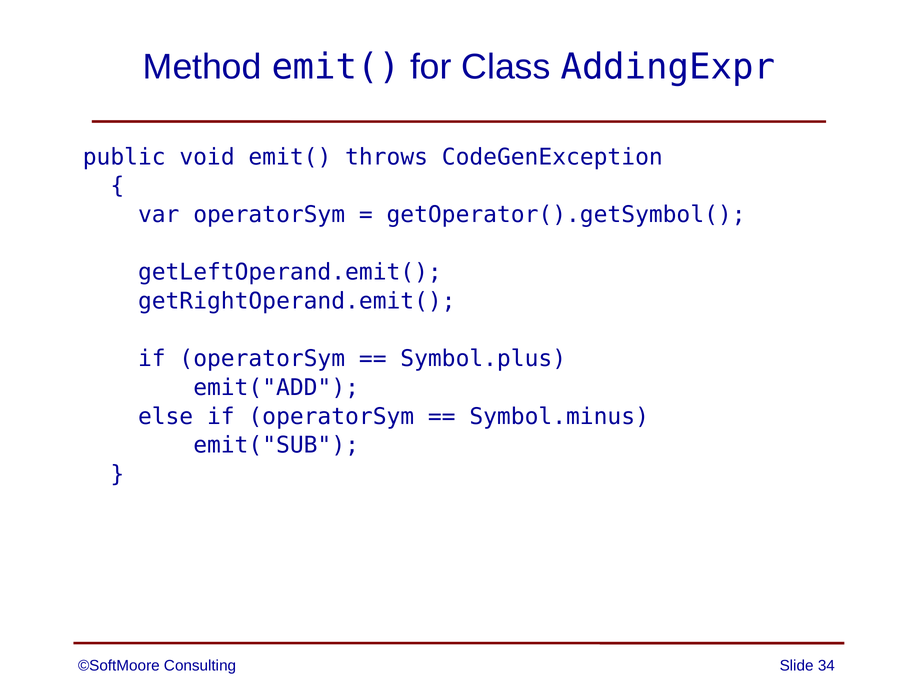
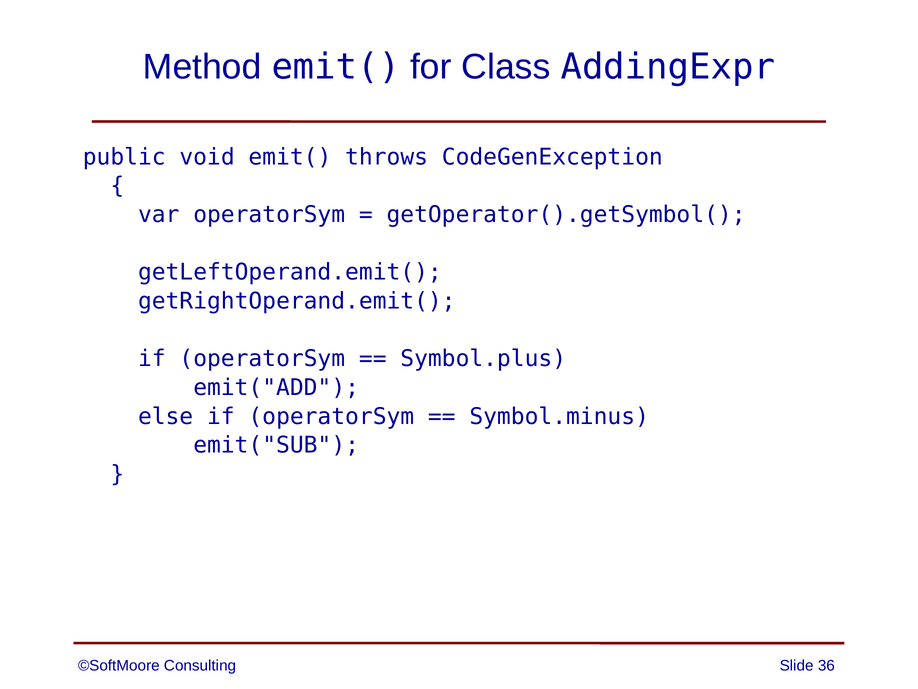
34: 34 -> 36 (826, 665)
